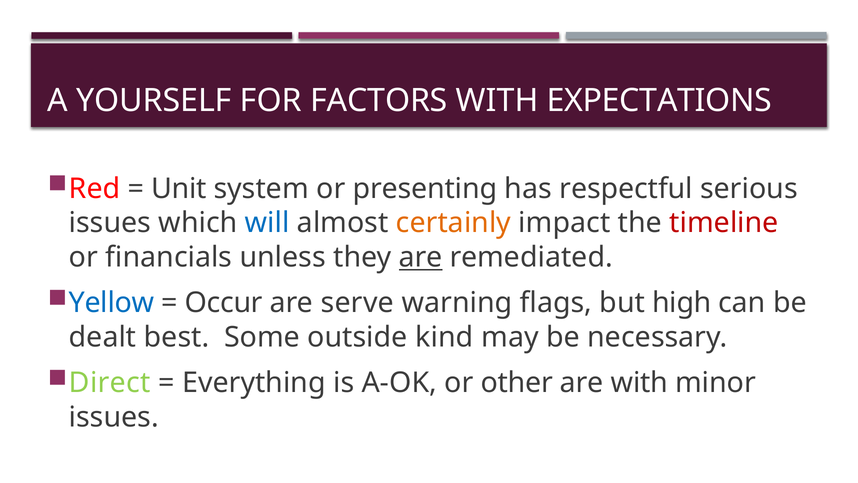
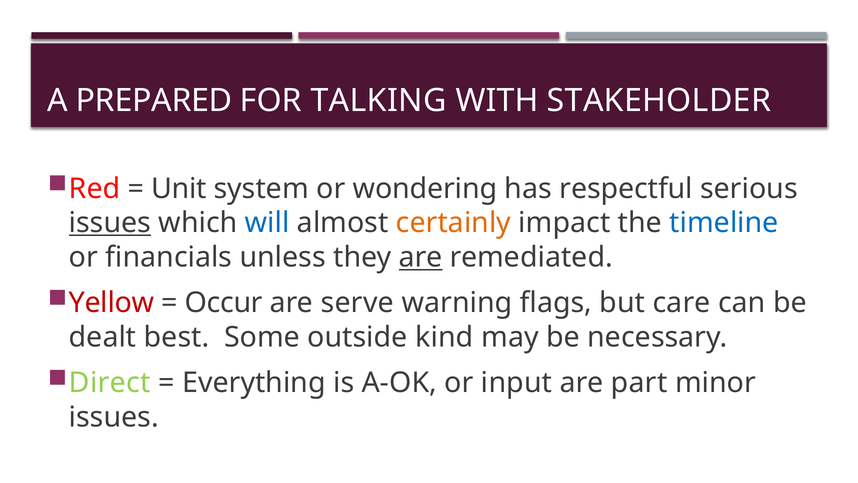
YOURSELF: YOURSELF -> PREPARED (154, 100)
FACTORS: FACTORS -> TALKING (379, 100)
EXPECTATIONS: EXPECTATIONS -> STAKEHOLDER (659, 100)
presenting: presenting -> wondering (425, 188)
issues underline: none -> present (110, 223)
timeline colour: red -> blue (724, 223)
Yellow colour: blue -> red (111, 303)
high: high -> care (682, 303)
other: other -> input (517, 382)
are with: with -> part (639, 382)
